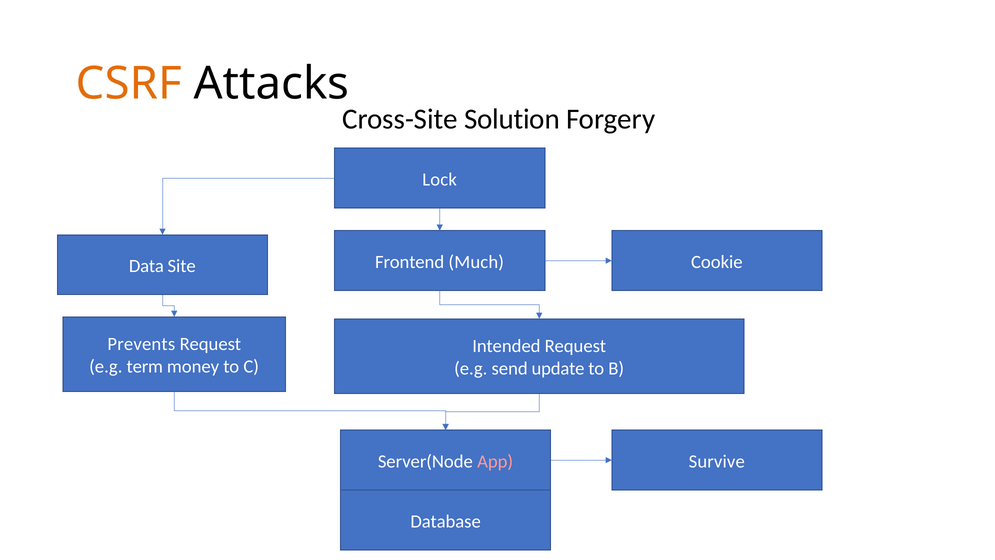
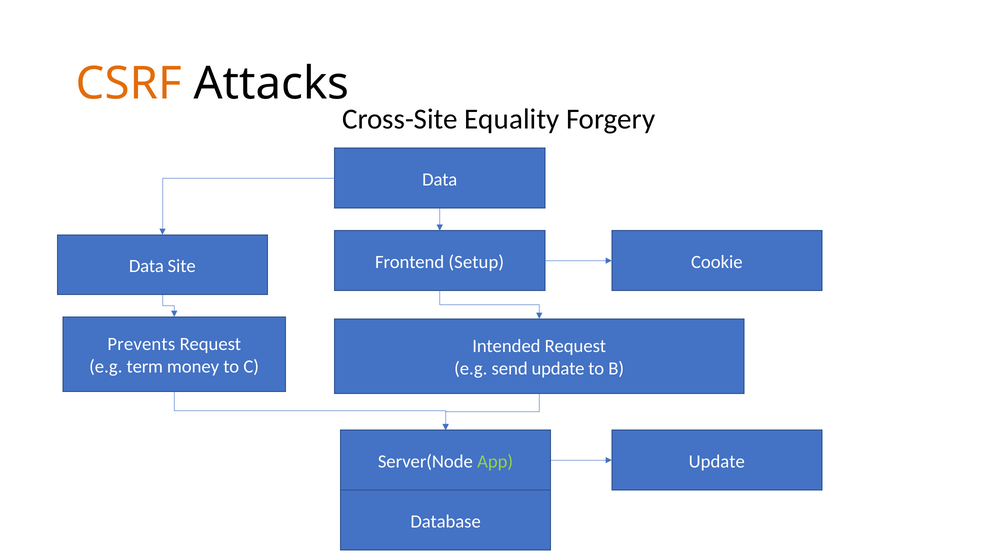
Solution: Solution -> Equality (512, 119)
Lock: Lock -> Data (440, 179)
Much: Much -> Setup (476, 262)
App colour: pink -> light green (495, 461)
Survive: Survive -> Update (717, 461)
